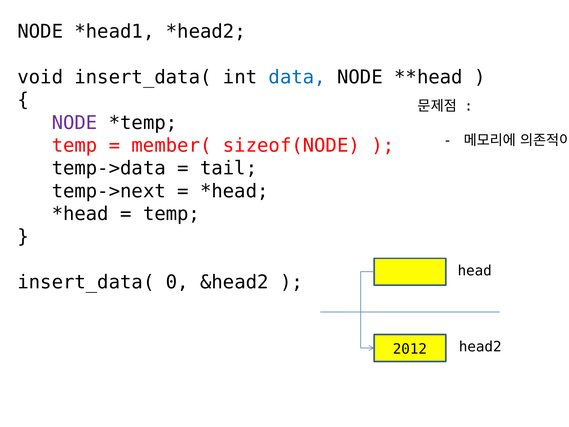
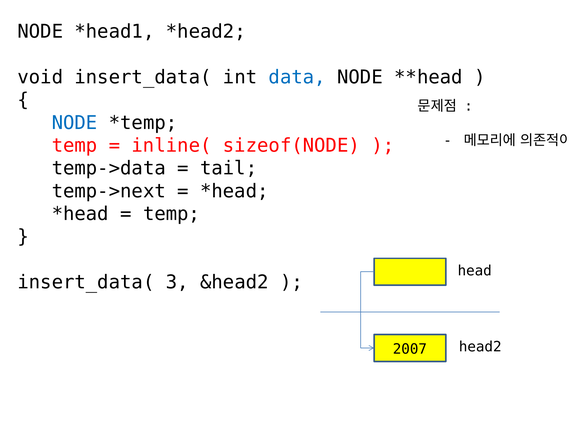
NODE colour: purple -> blue (75, 123)
member(: member( -> inline( (172, 146)
0: 0 -> 3 (177, 282)
2012: 2012 -> 2007 (410, 349)
